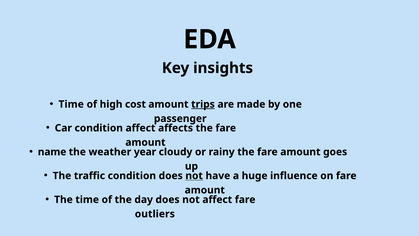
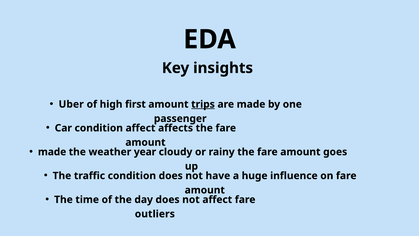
Time: Time -> Uber (71, 104)
cost: cost -> first (135, 104)
name: name -> made (52, 152)
not underline: present -> none (194, 176)
